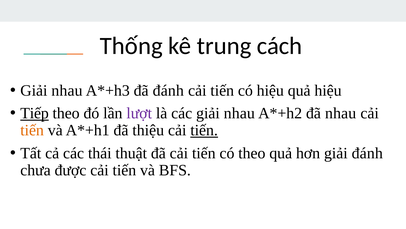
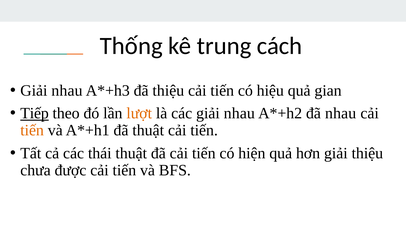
đã đánh: đánh -> thiệu (168, 90)
quả hiệu: hiệu -> gian (328, 90)
lượt colour: purple -> orange (139, 113)
đã thiệu: thiệu -> thuật (148, 130)
tiến underline: present -> none (204, 130)
có theo: theo -> hiện (252, 153)
giải đánh: đánh -> thiệu (367, 153)
